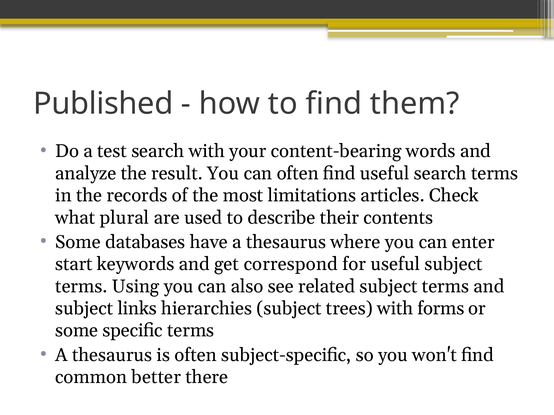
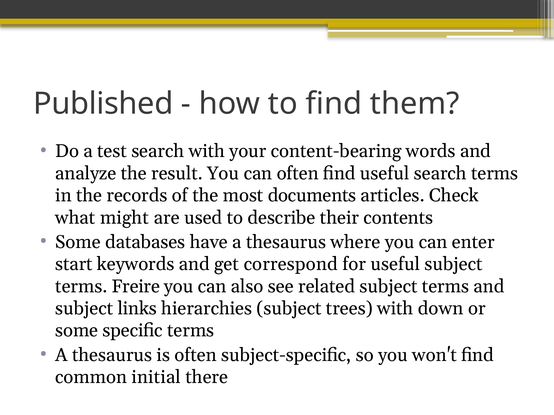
limitations: limitations -> documents (312, 196)
plural: plural -> might (124, 218)
Using: Using -> Freire (136, 287)
forms: forms -> down (441, 309)
better: better -> initial (156, 378)
